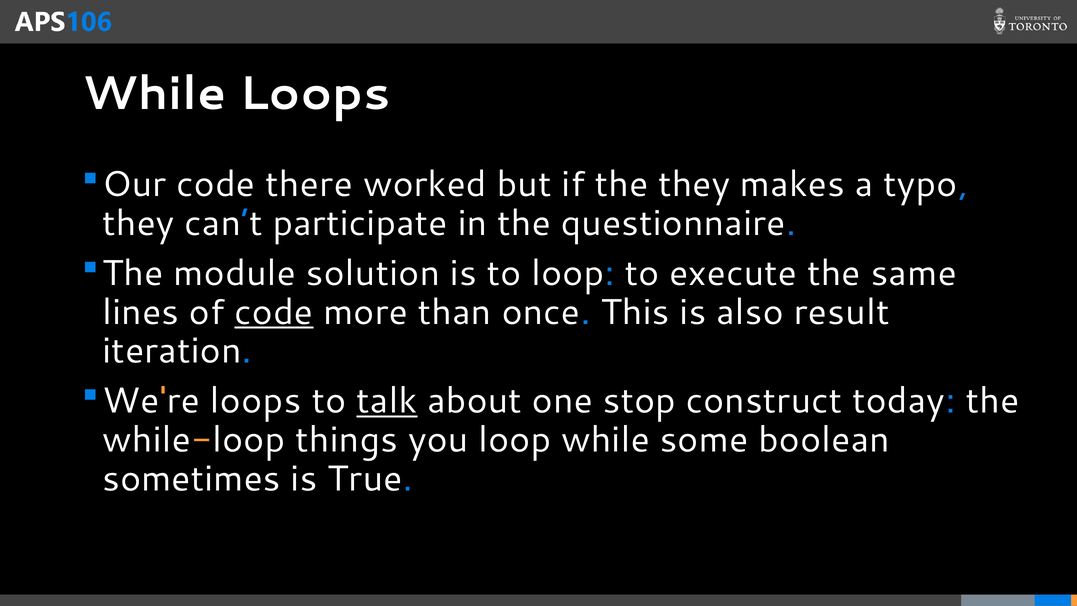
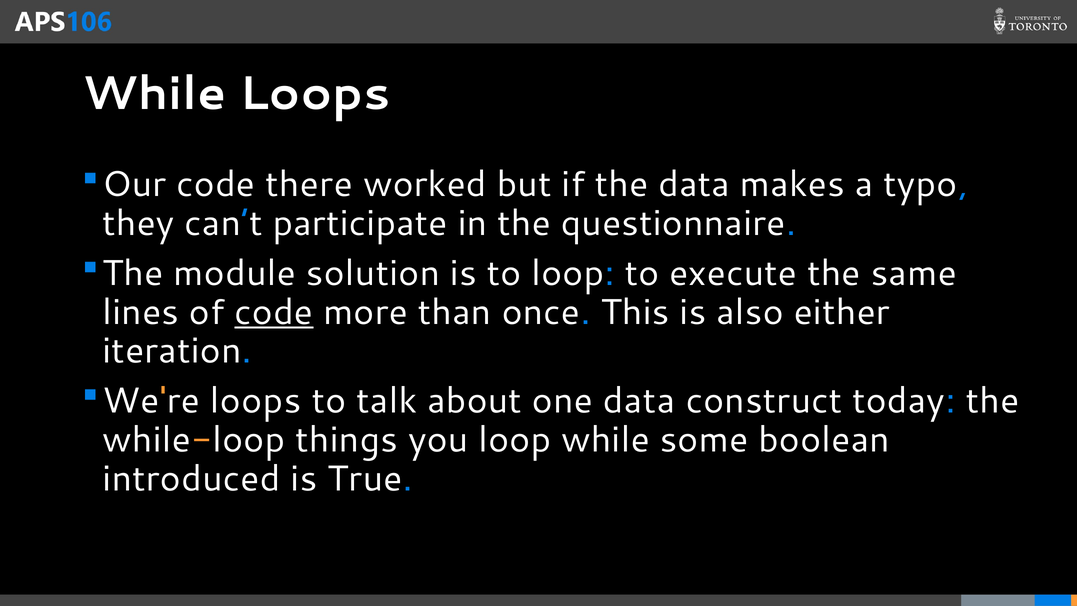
the they: they -> data (694, 184)
result: result -> either (842, 312)
talk underline: present -> none (387, 401)
one stop: stop -> data (639, 401)
sometimes: sometimes -> introduced (191, 479)
